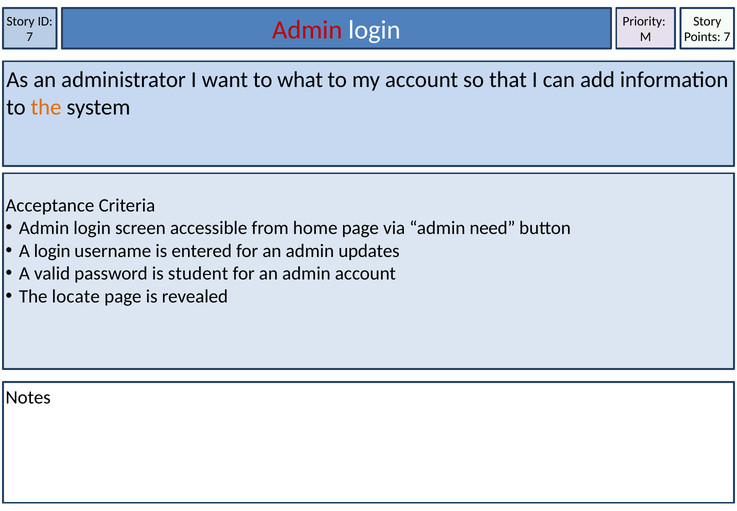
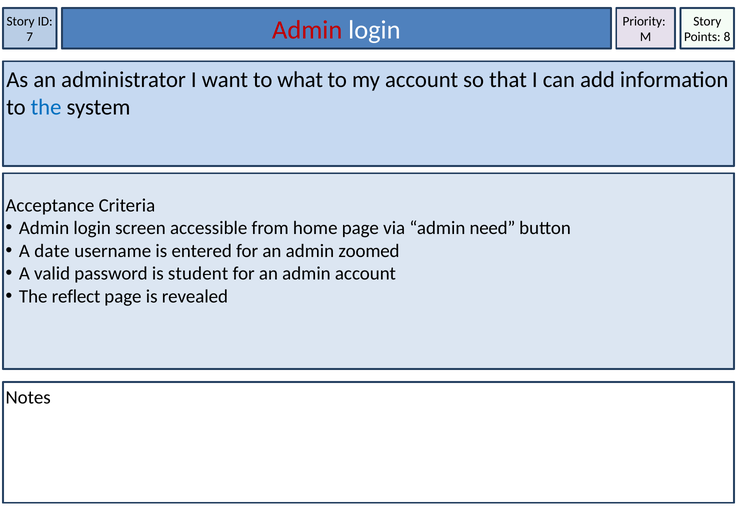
Points 7: 7 -> 8 (727, 37)
the colour: orange -> blue (46, 107)
A login: login -> date (52, 251)
updates: updates -> zoomed (369, 251)
locate: locate -> reflect (76, 296)
